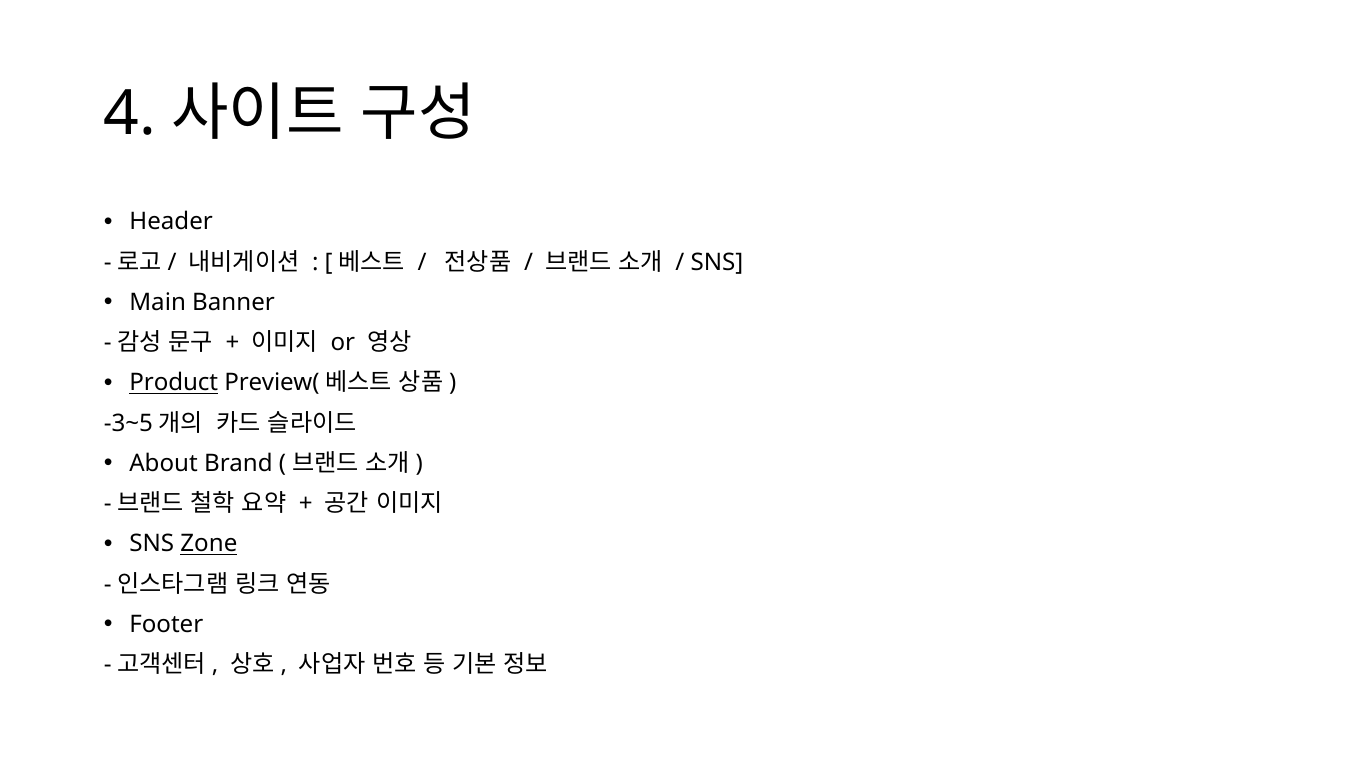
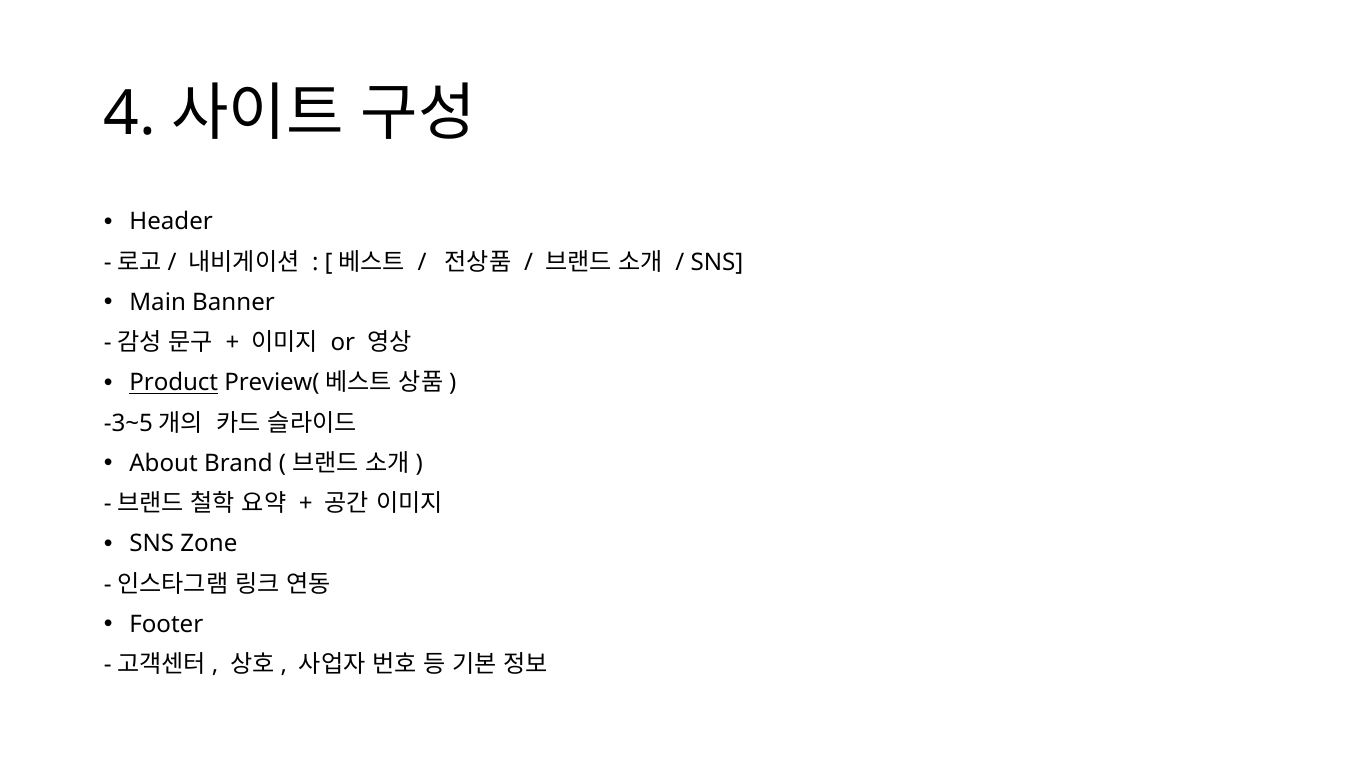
Zone underline: present -> none (209, 544)
